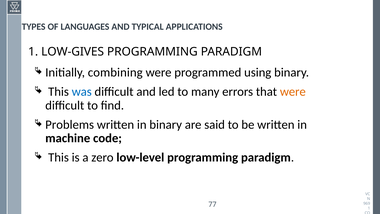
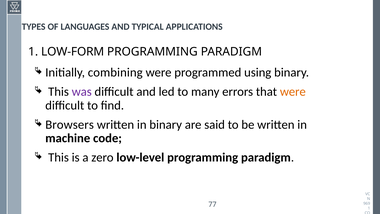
LOW-GIVES: LOW-GIVES -> LOW-FORM (73, 52)
was colour: blue -> purple (82, 92)
Problems: Problems -> Browsers (70, 124)
